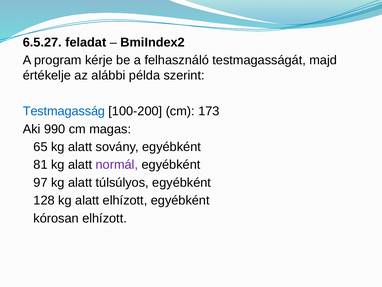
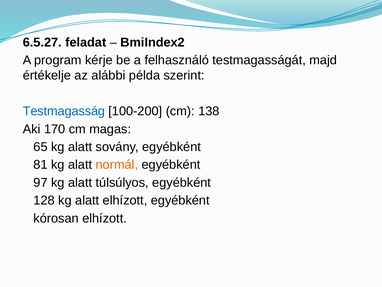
173: 173 -> 138 (209, 111)
990: 990 -> 170 (55, 129)
normál colour: purple -> orange (117, 164)
